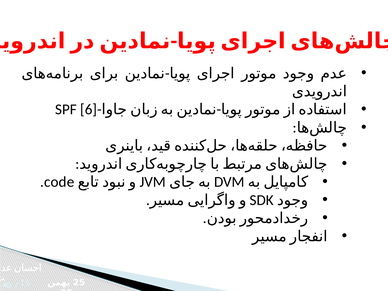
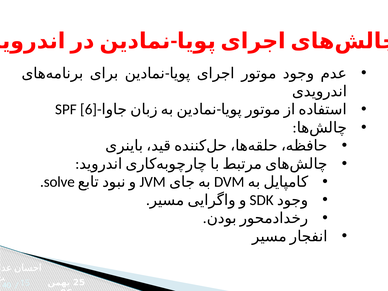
code: code -> solve (59, 182)
